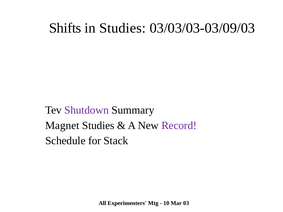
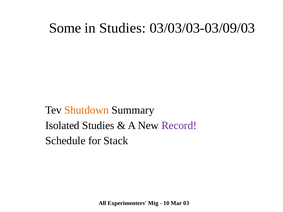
Shifts: Shifts -> Some (65, 28)
Shutdown colour: purple -> orange (87, 110)
Magnet: Magnet -> Isolated (62, 126)
